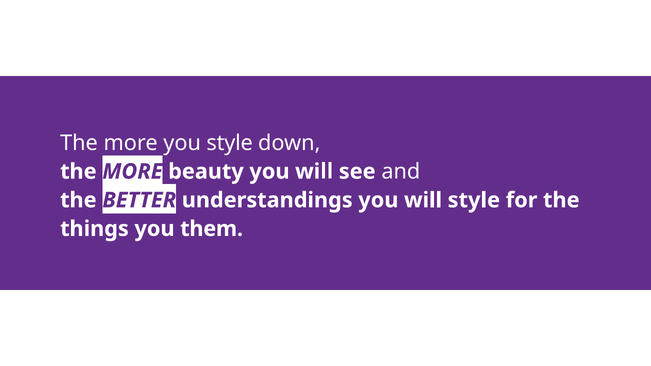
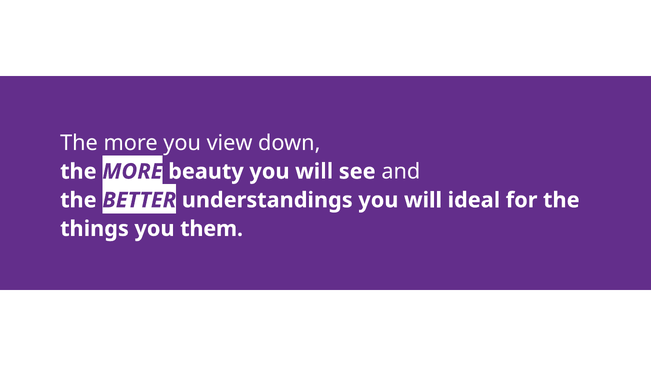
you style: style -> view (230, 143)
will style: style -> ideal (474, 200)
